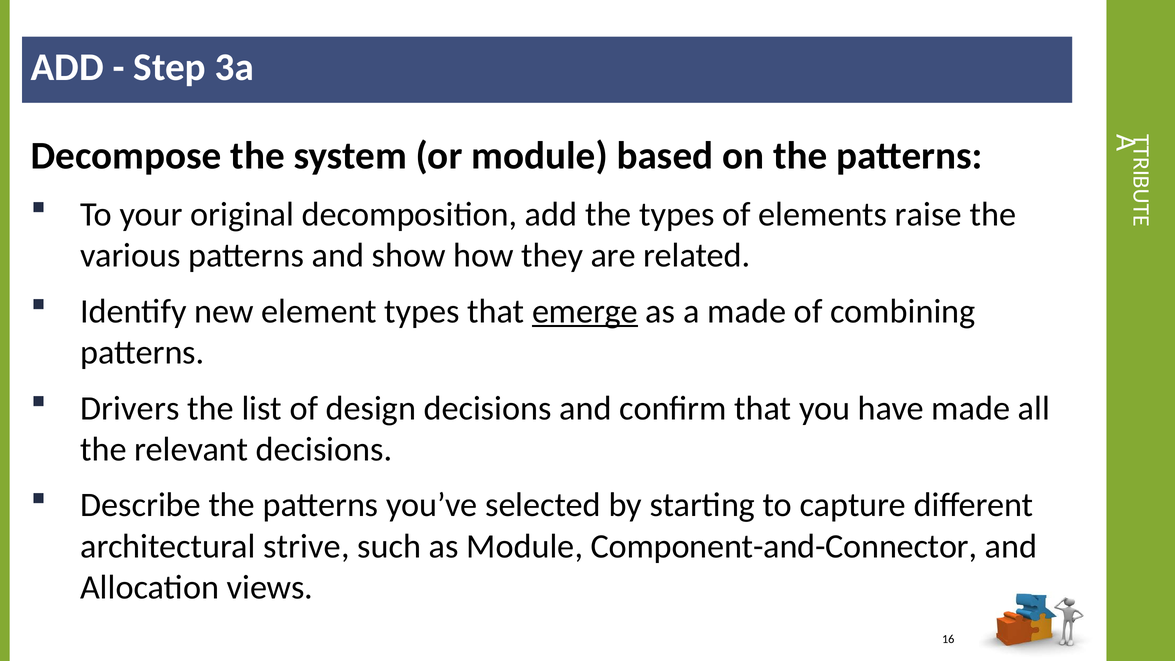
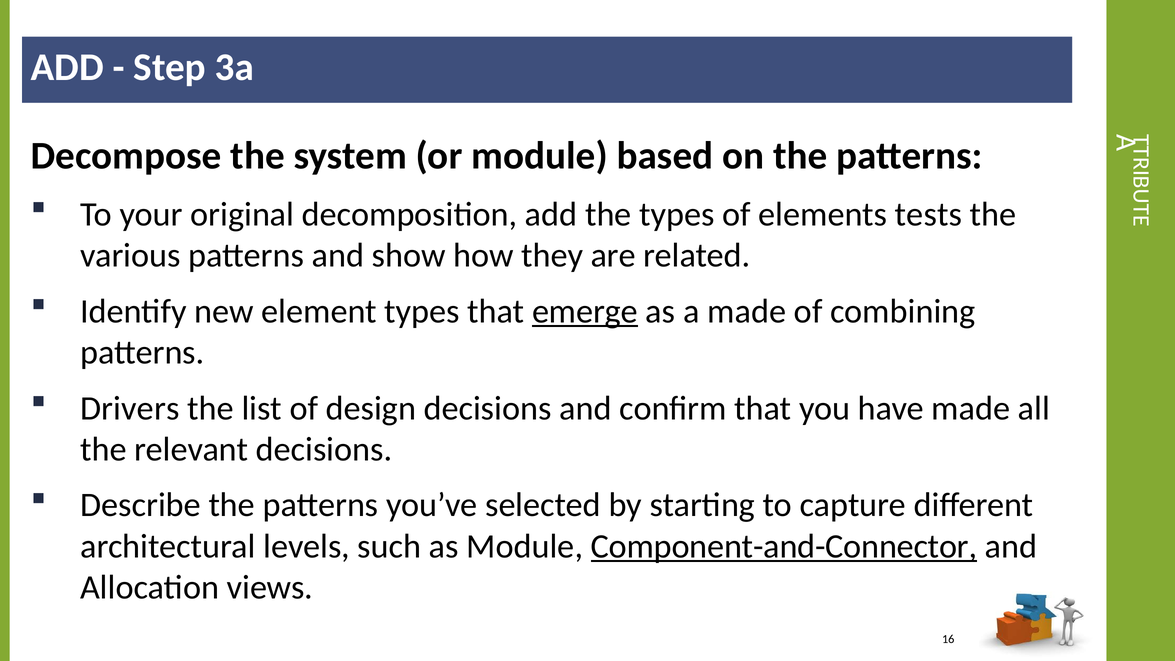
raise: raise -> tests (928, 214)
strive: strive -> levels (307, 546)
Component-and-Connector underline: none -> present (784, 546)
